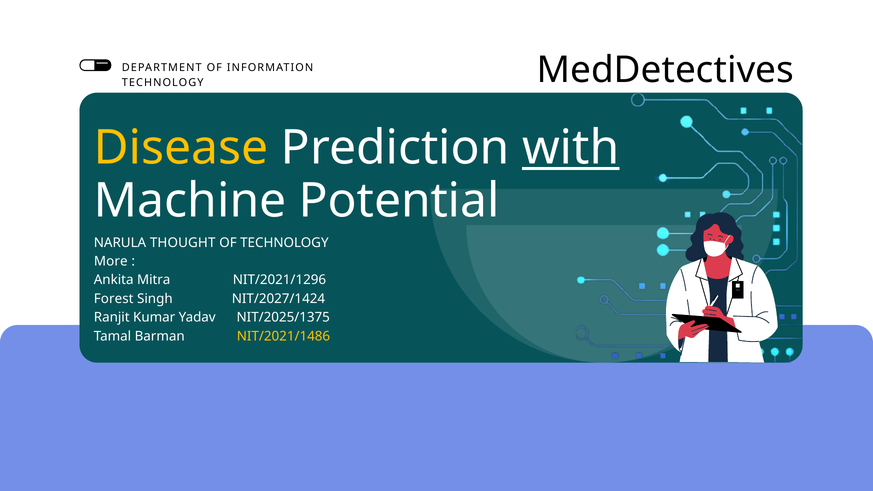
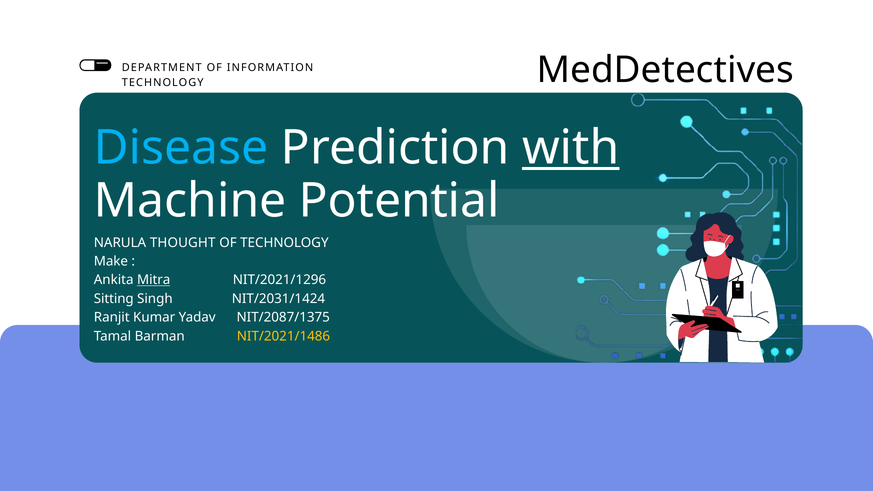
Disease colour: yellow -> light blue (181, 148)
More: More -> Make (111, 261)
Mitra underline: none -> present (154, 280)
Forest: Forest -> Sitting (114, 299)
NIT/2027/1424: NIT/2027/1424 -> NIT/2031/1424 (278, 299)
NIT/2025/1375: NIT/2025/1375 -> NIT/2087/1375 (283, 317)
